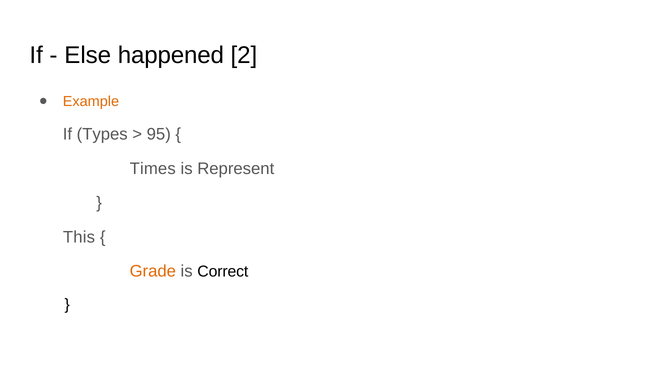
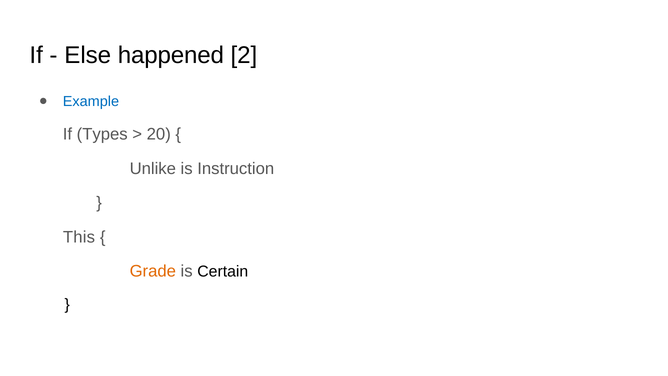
Example colour: orange -> blue (91, 101)
95: 95 -> 20 (159, 134)
Times: Times -> Unlike (153, 169)
Represent: Represent -> Instruction (236, 169)
Correct: Correct -> Certain (223, 271)
